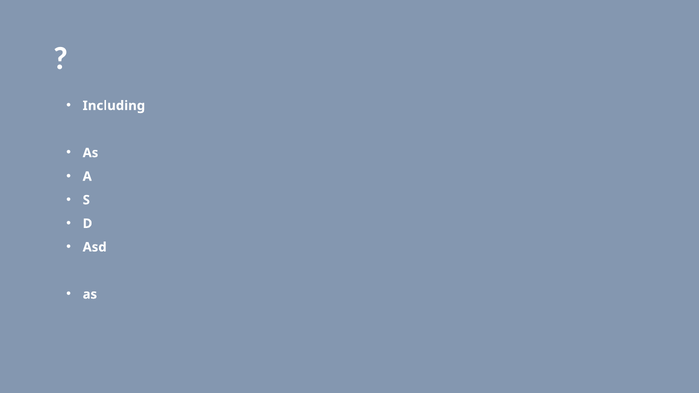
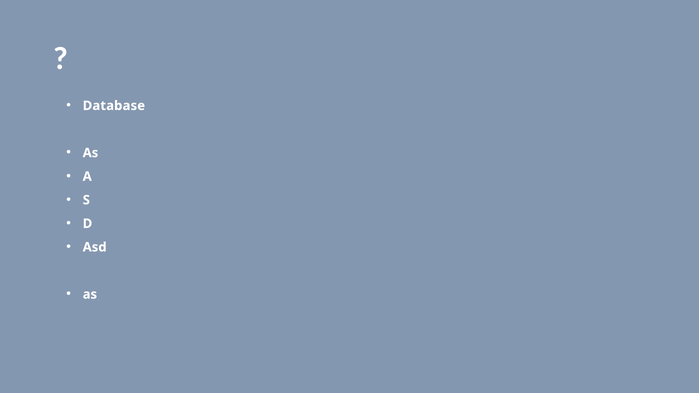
Including: Including -> Database (114, 106)
